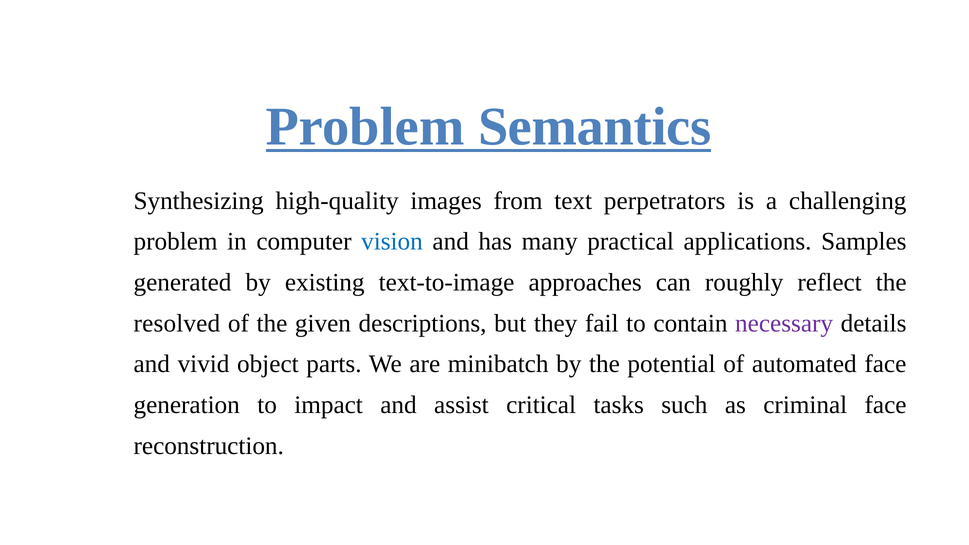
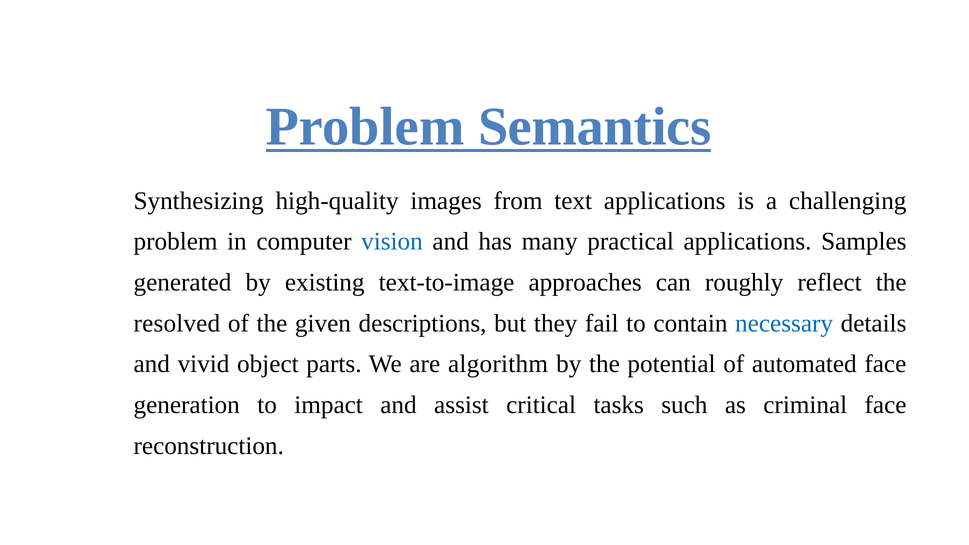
text perpetrators: perpetrators -> applications (665, 201)
necessary colour: purple -> blue (784, 323)
minibatch: minibatch -> algorithm (498, 364)
